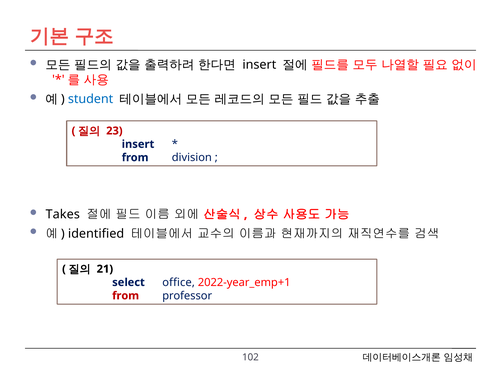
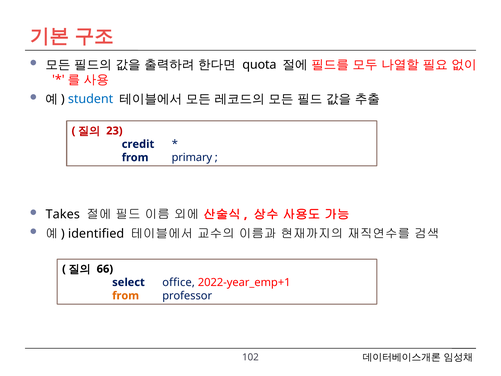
insert: insert -> quota (259, 65)
insert: insert -> credit (138, 144)
division: division -> primary (192, 157)
21: 21 -> 66 (105, 269)
from colour: red -> orange (126, 296)
